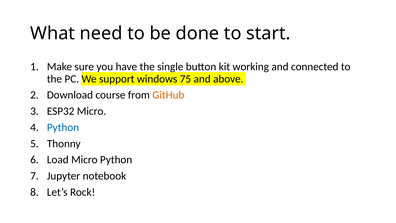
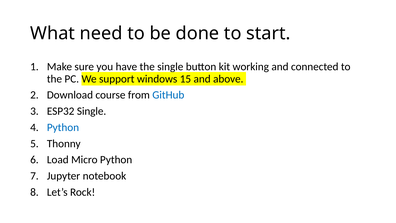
75: 75 -> 15 (185, 79)
GitHub colour: orange -> blue (168, 95)
ESP32 Micro: Micro -> Single (92, 111)
